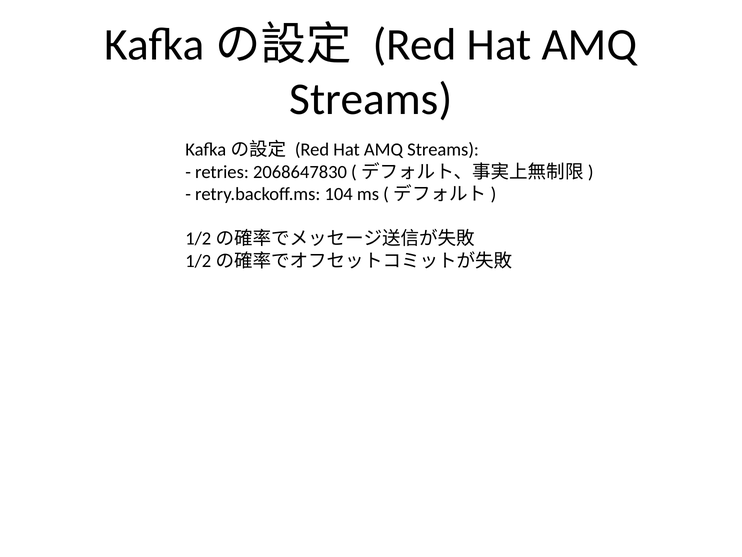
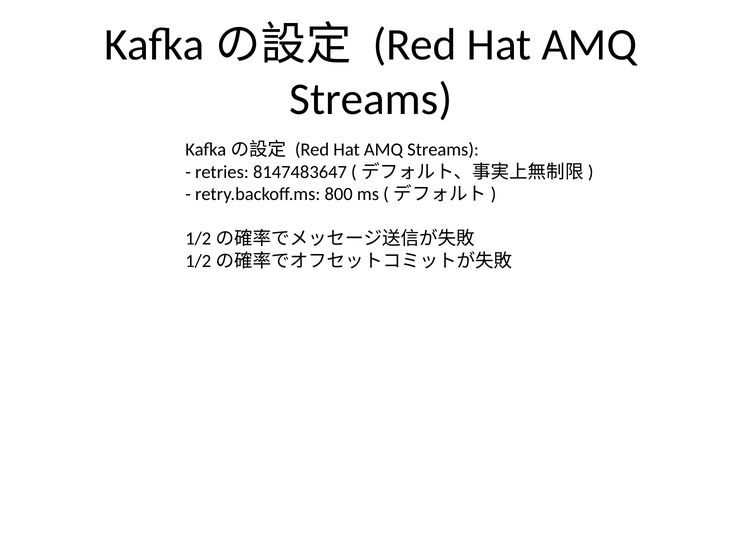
2068647830: 2068647830 -> 8147483647 (300, 172)
104: 104 -> 800 (339, 194)
